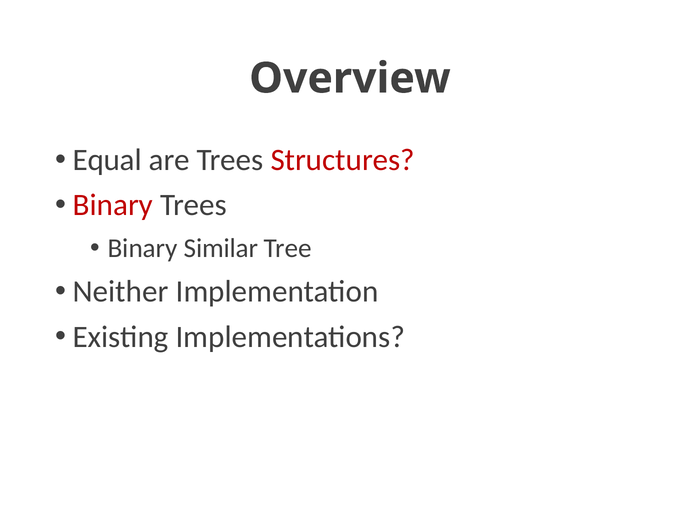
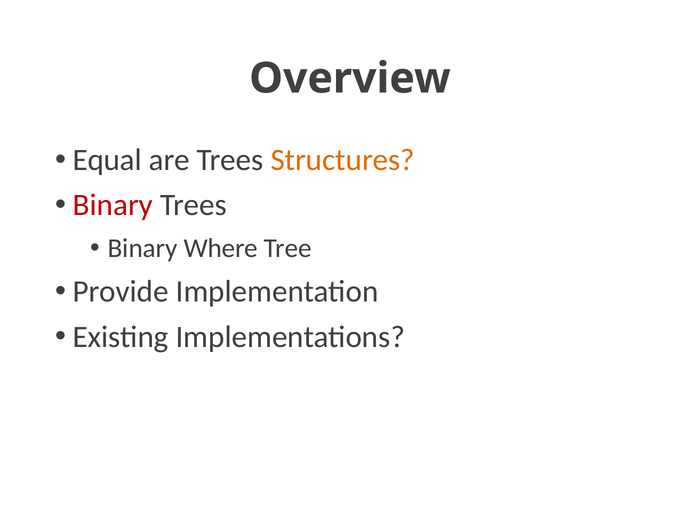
Structures colour: red -> orange (343, 160)
Similar: Similar -> Where (221, 248)
Neither: Neither -> Provide (121, 292)
